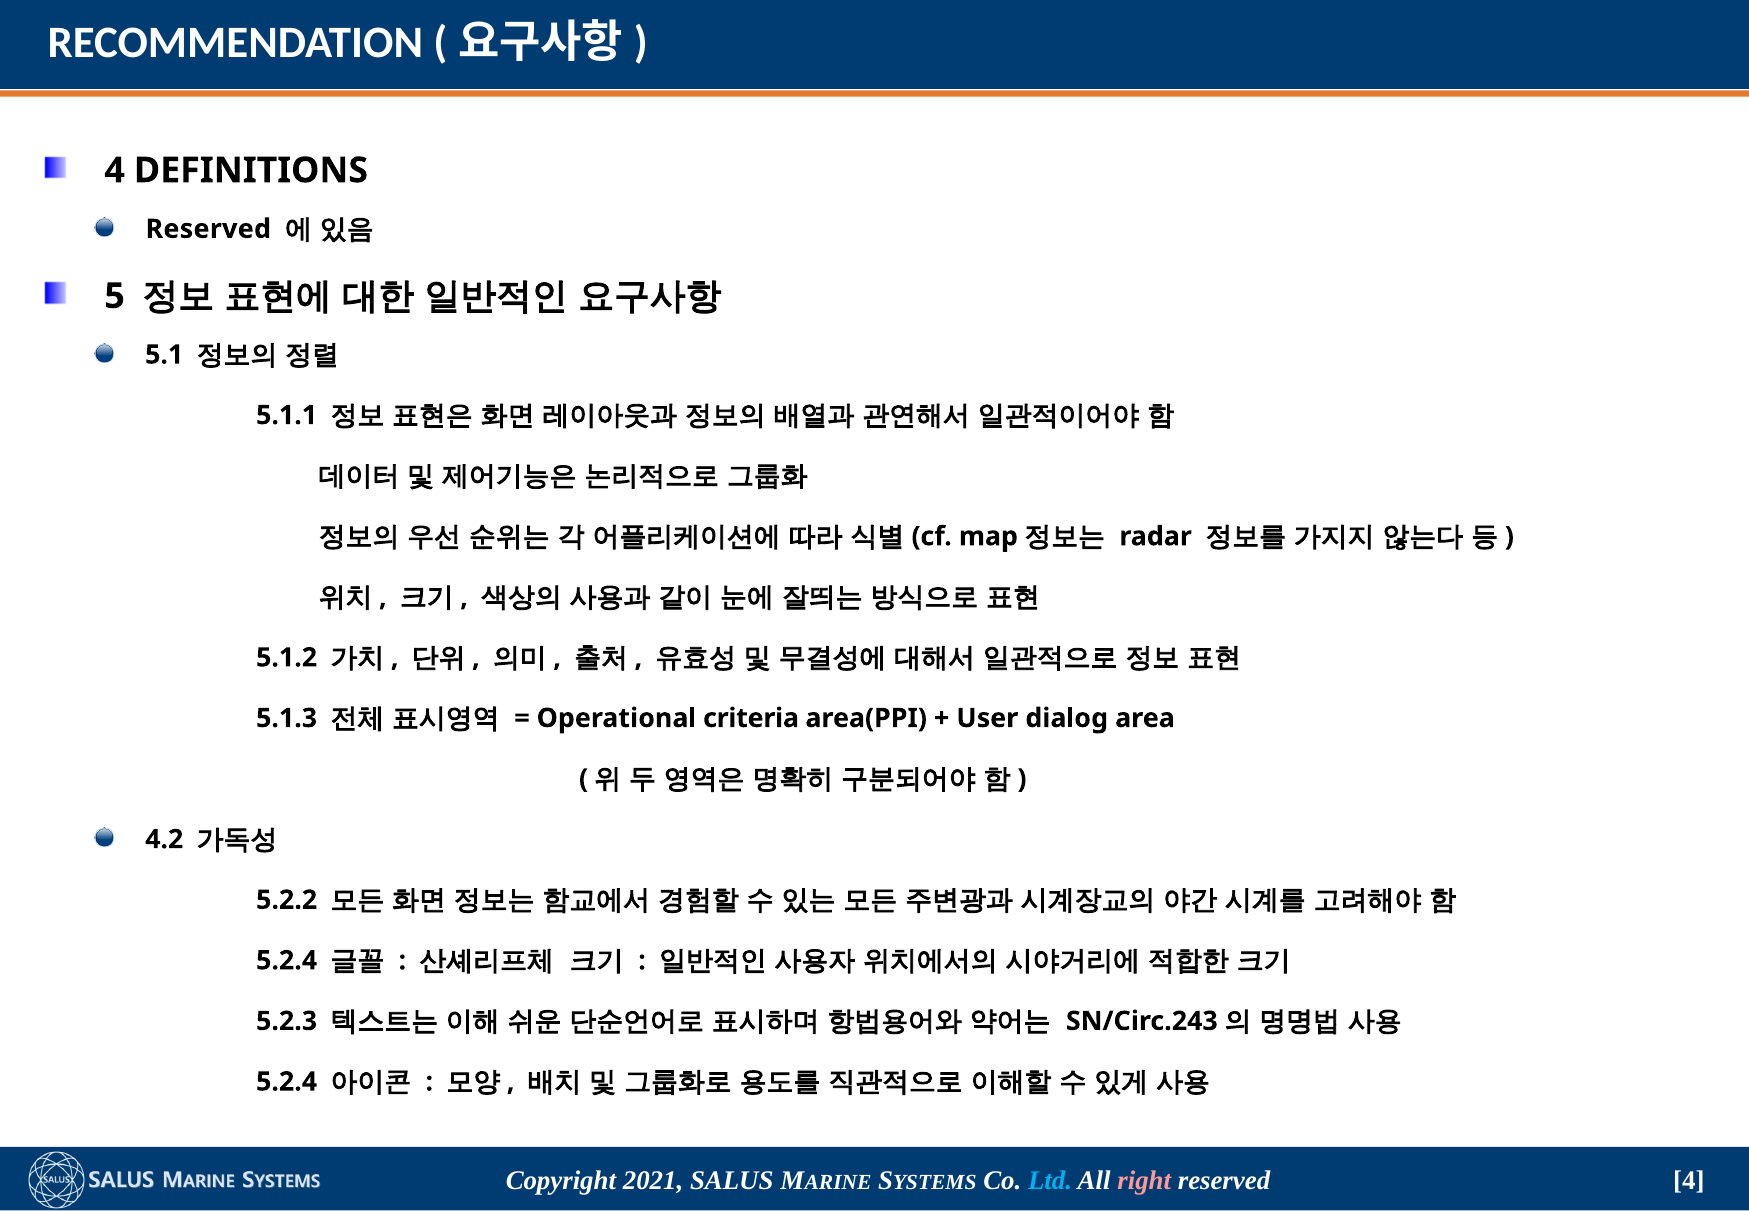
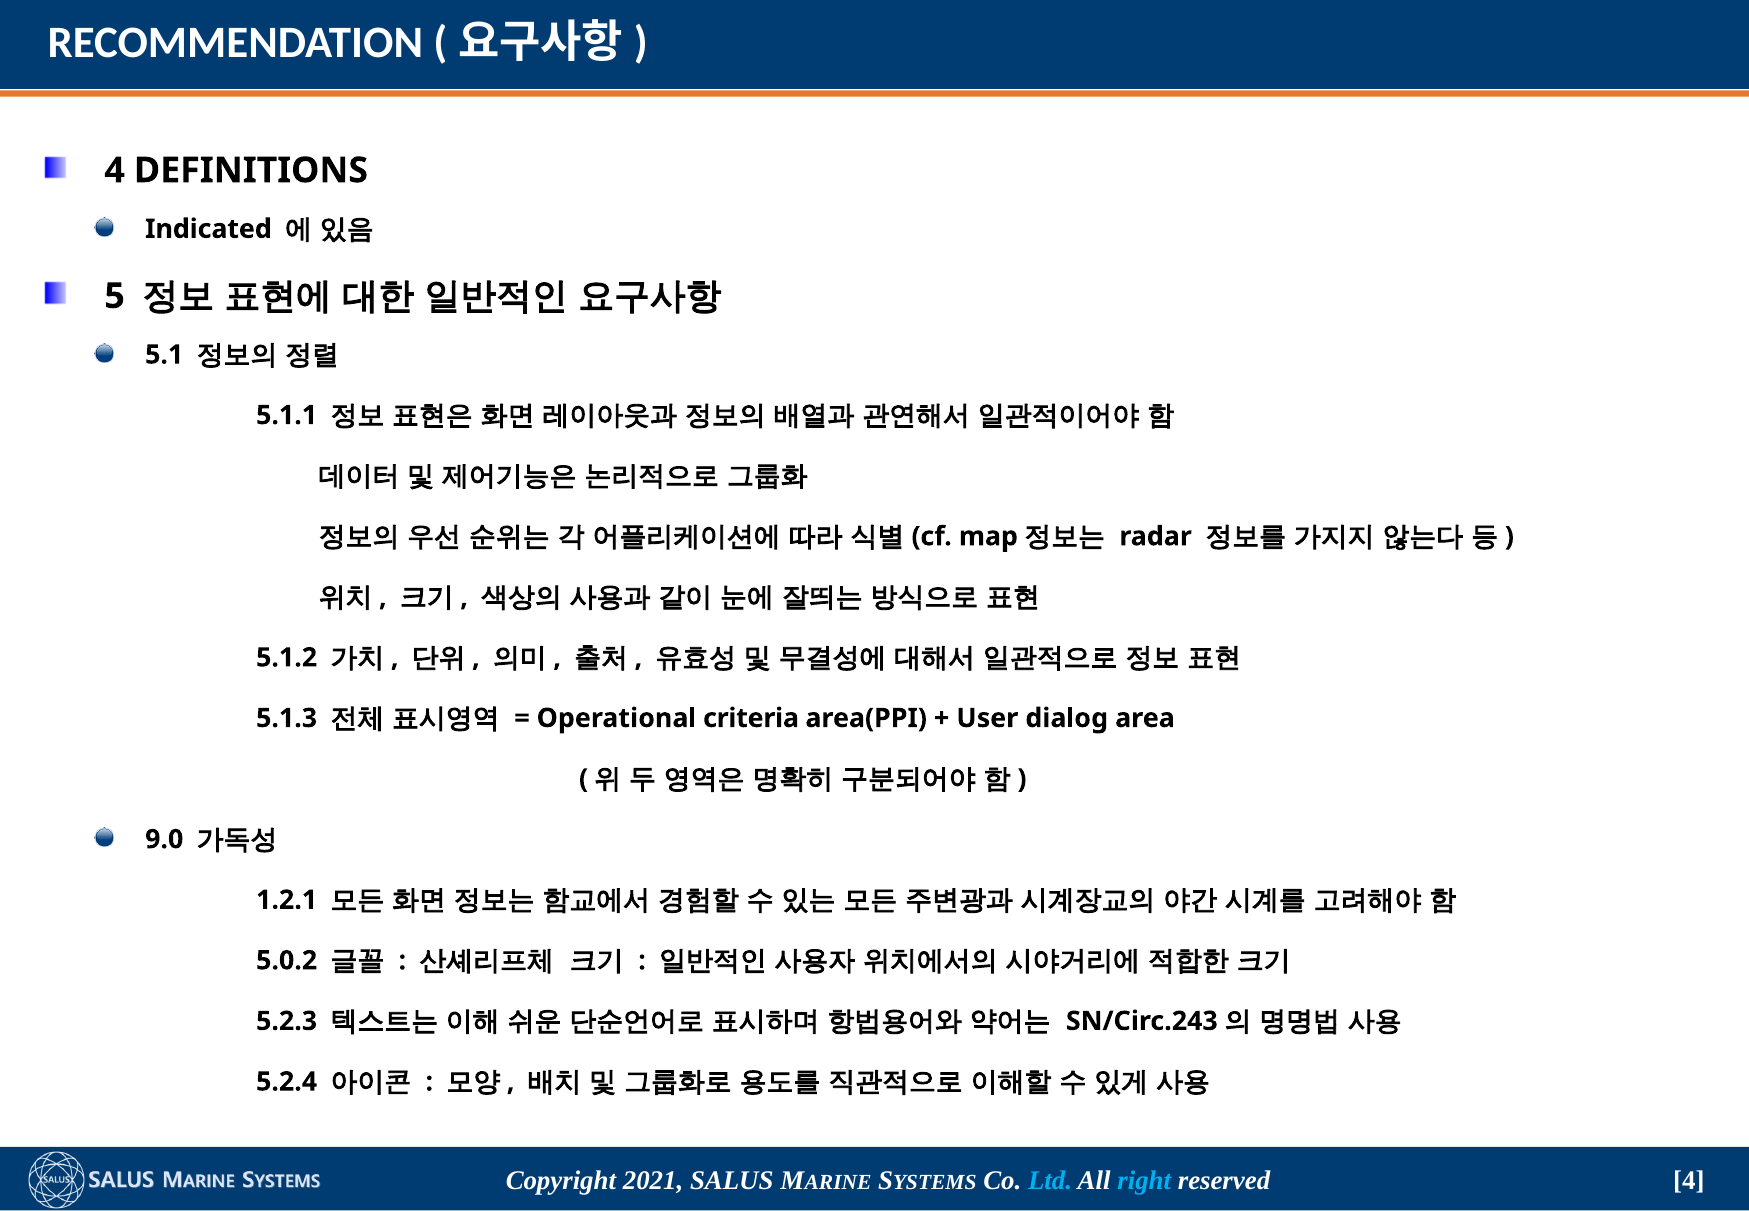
Reserved: Reserved -> Indicated (208, 229)
4.2: 4.2 -> 9.0 (164, 839)
5.2.2: 5.2.2 -> 1.2.1 (287, 900)
5.2.4: 5.2.4 -> 5.0.2 (287, 960)
right colour: pink -> light blue (1144, 1180)
